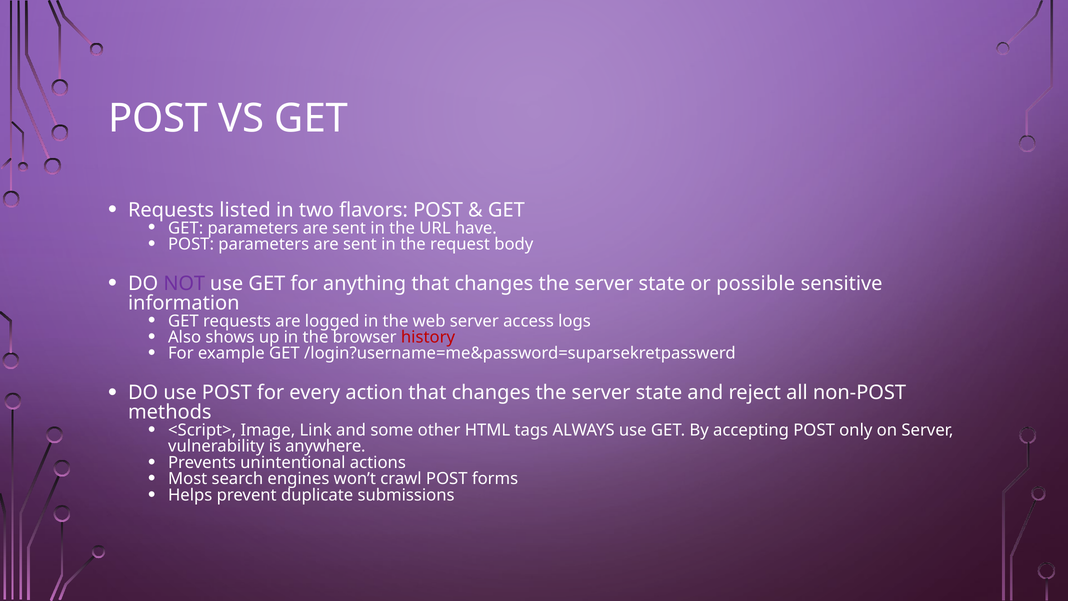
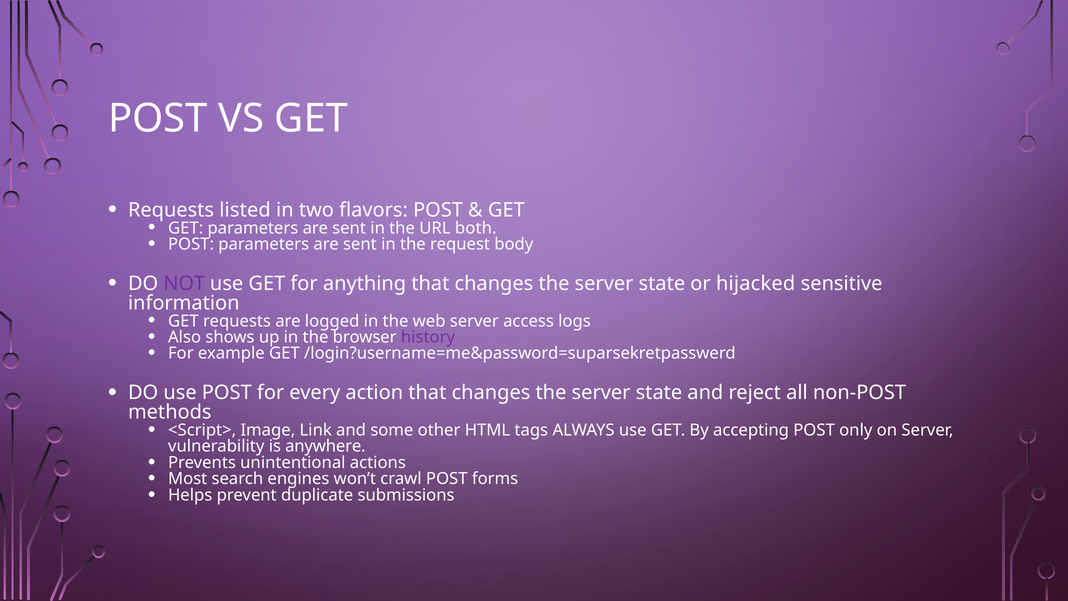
have: have -> both (476, 228)
possible: possible -> hijacked (756, 284)
history colour: red -> purple (428, 337)
